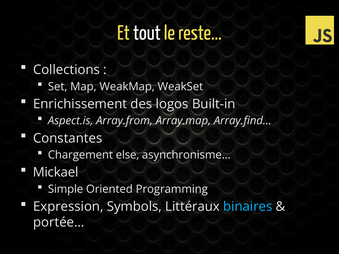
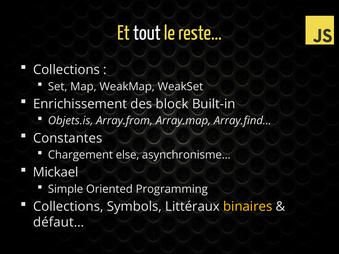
logos: logos -> block (172, 104)
Aspect.is: Aspect.is -> Objets.is (71, 121)
Expression: Expression -> Collections (68, 207)
binaires colour: light blue -> yellow (248, 207)
portée…: portée… -> défaut… (59, 223)
